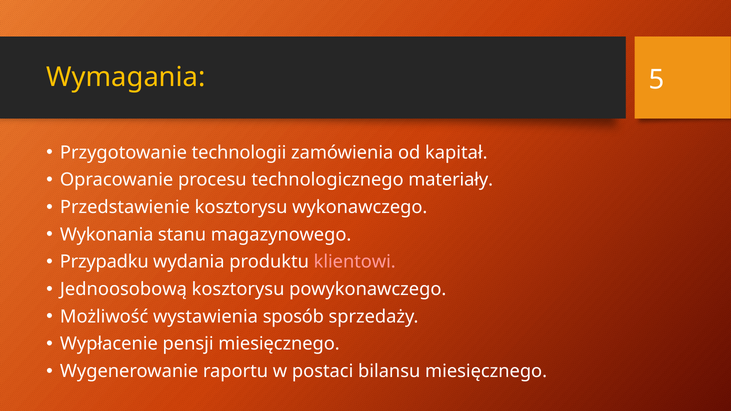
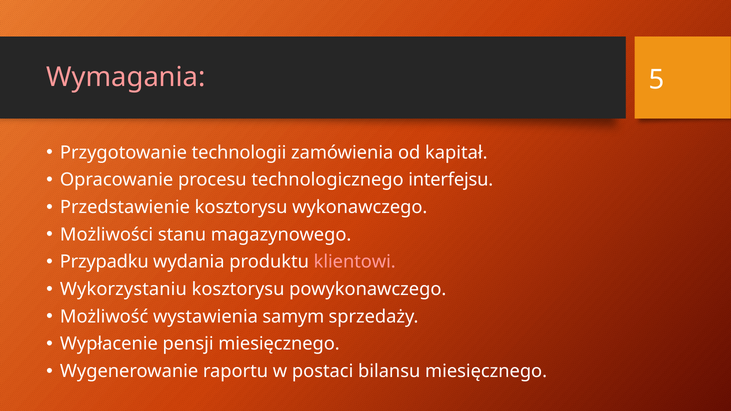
Wymagania colour: yellow -> pink (126, 77)
materiały: materiały -> interfejsu (451, 180)
Wykonania: Wykonania -> Możliwości (107, 235)
Jednoosobową: Jednoosobową -> Wykorzystaniu (123, 289)
sposób: sposób -> samym (293, 317)
